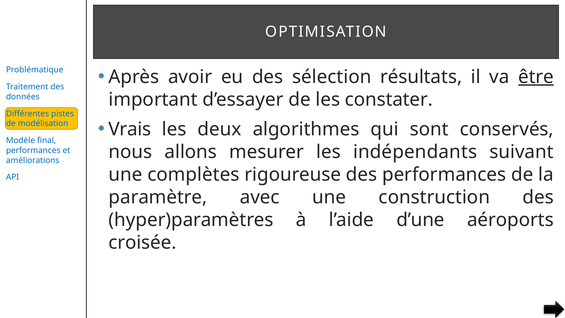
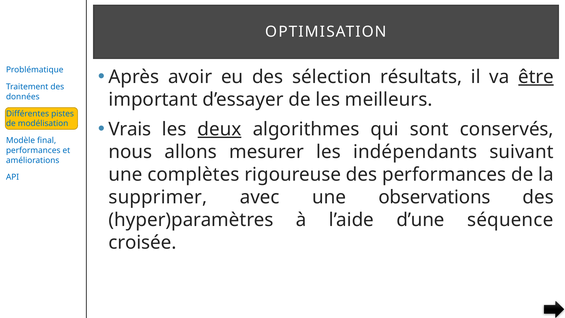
constater: constater -> meilleurs (389, 100)
deux underline: none -> present (220, 129)
paramètre: paramètre -> supprimer (158, 197)
construction: construction -> observations (434, 197)
aéroports: aéroports -> séquence (510, 220)
